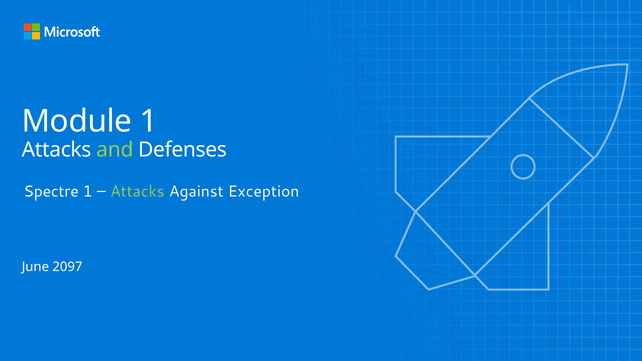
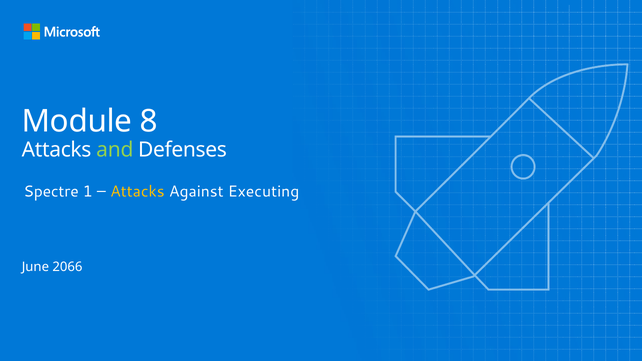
Module 1: 1 -> 8 (149, 121)
Attacks colour: light green -> yellow (137, 192)
Exception: Exception -> Executing (264, 192)
2097: 2097 -> 2066 (67, 267)
